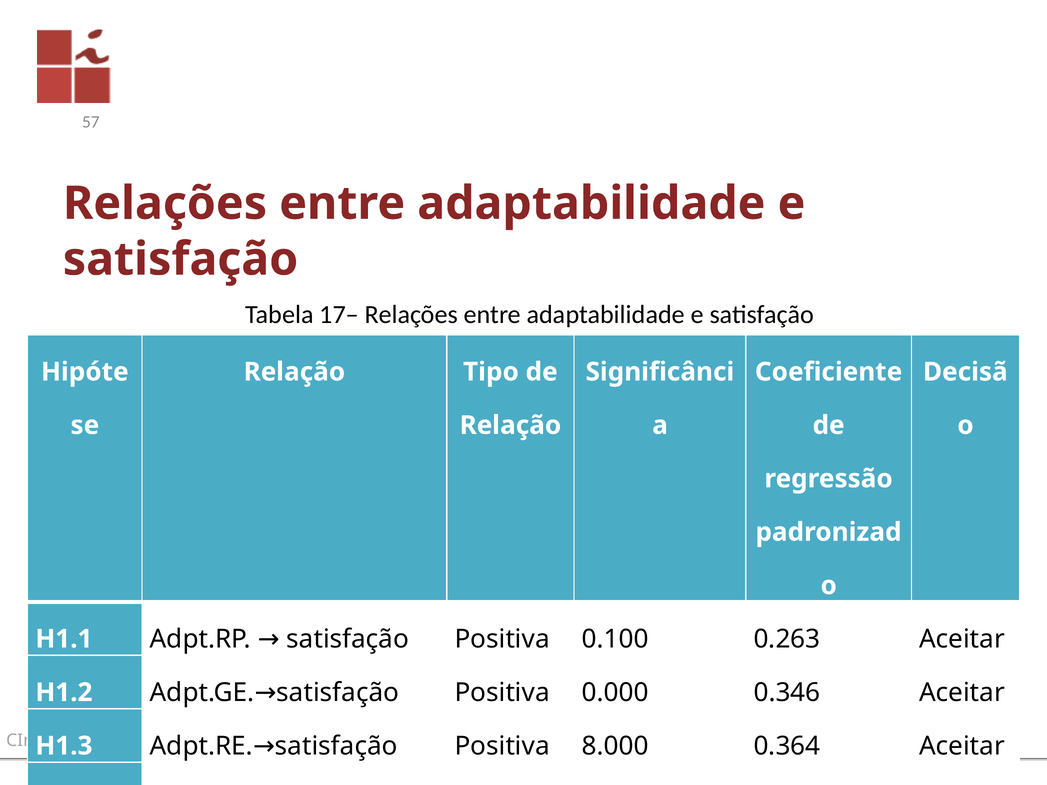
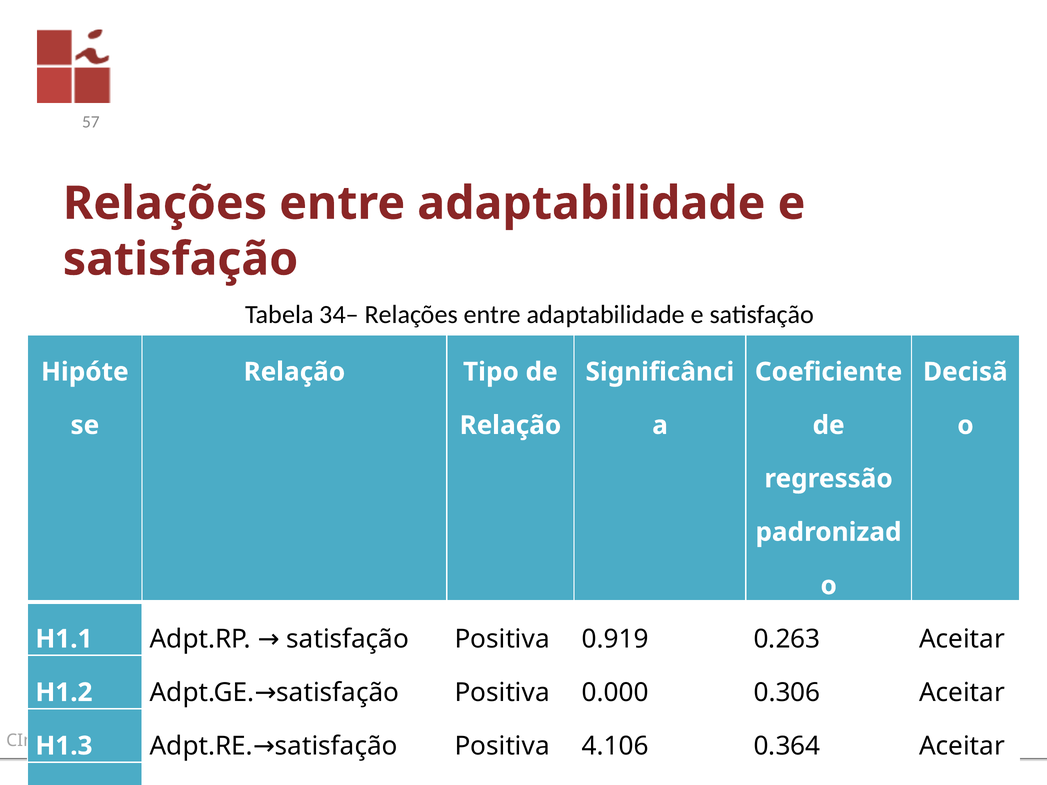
17–: 17– -> 34– (339, 315)
0.100: 0.100 -> 0.919 (615, 639)
0.346: 0.346 -> 0.306 (787, 693)
8.000: 8.000 -> 4.106 (615, 746)
